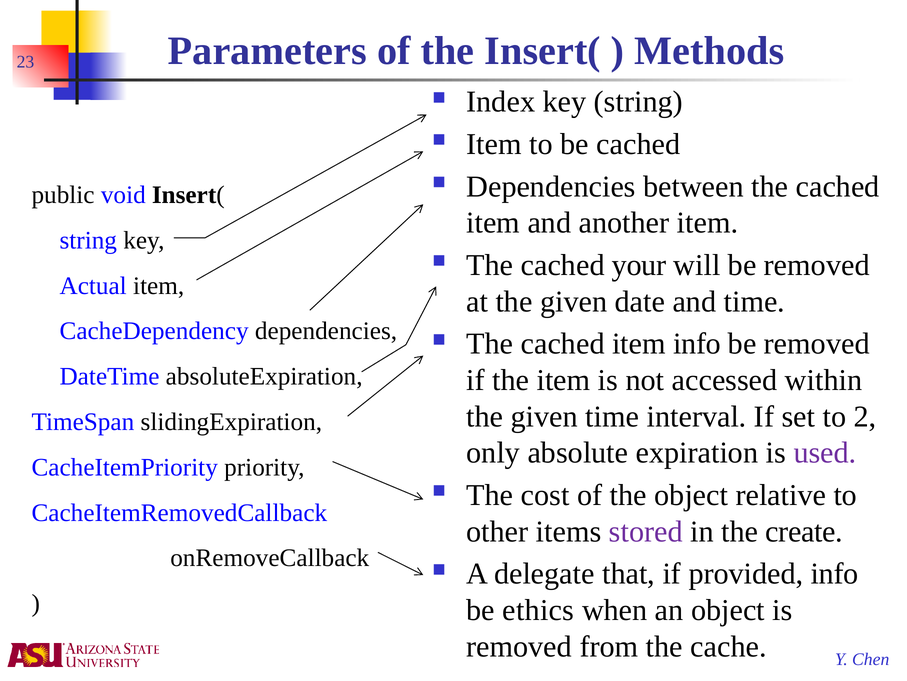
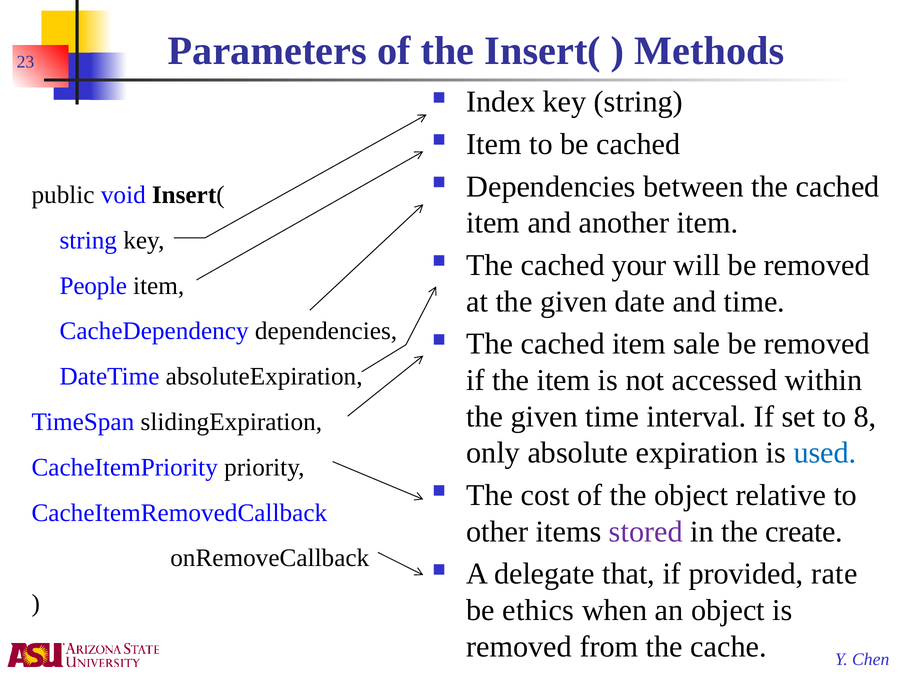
Actual: Actual -> People (93, 285)
item info: info -> sale (697, 344)
2: 2 -> 8 (865, 416)
used colour: purple -> blue (825, 452)
provided info: info -> rate (834, 573)
